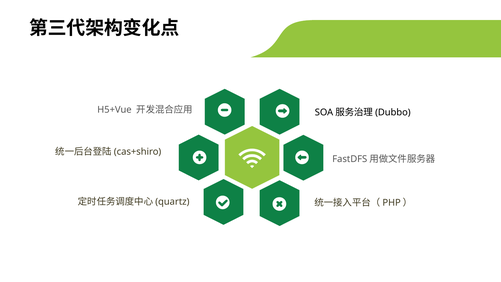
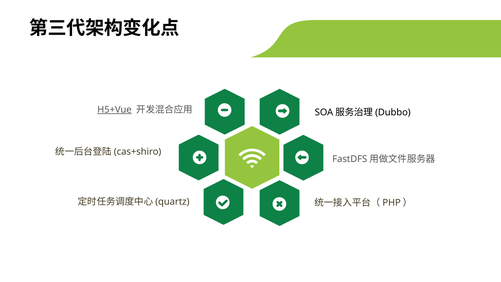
H5+Vue underline: none -> present (114, 110)
